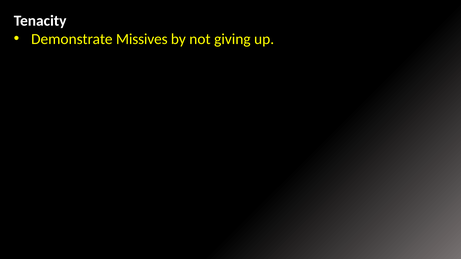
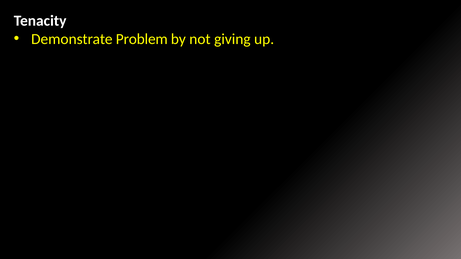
Missives: Missives -> Problem (142, 39)
